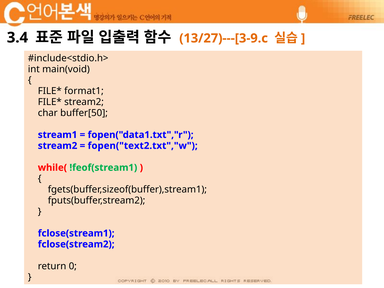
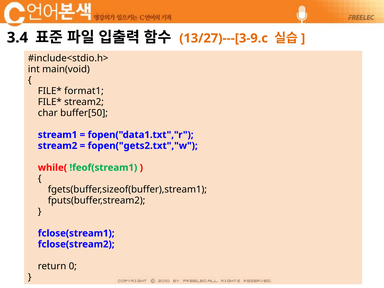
fopen("text2.txt","w: fopen("text2.txt","w -> fopen("gets2.txt","w (143, 146)
